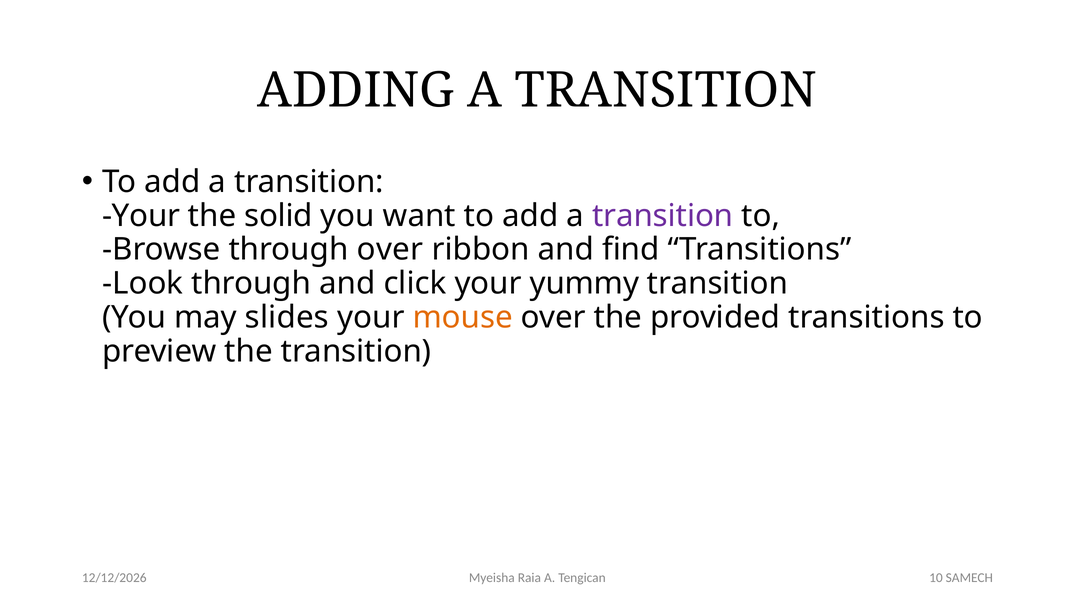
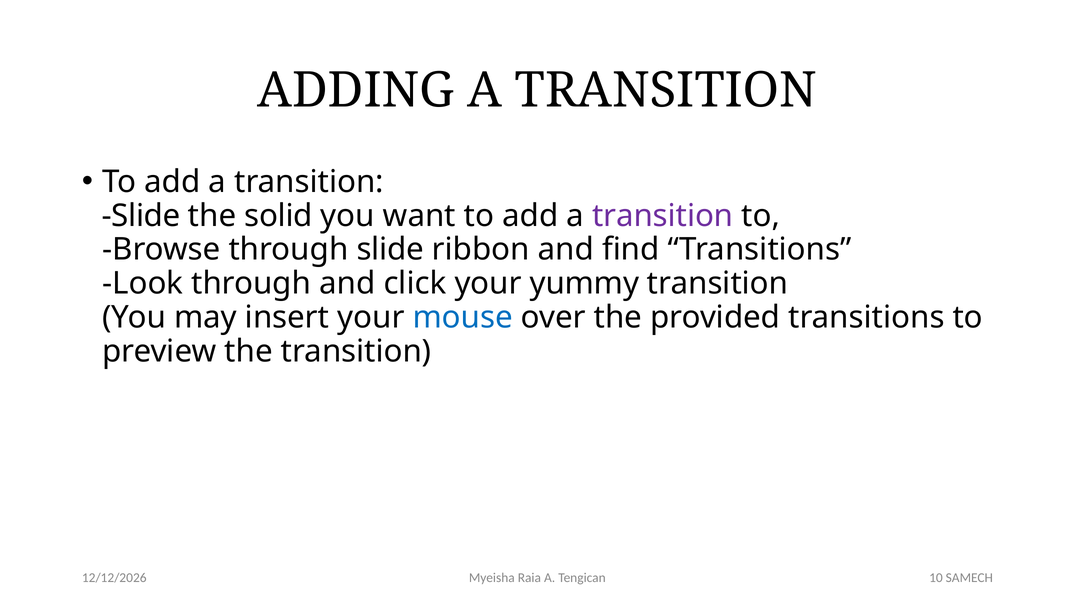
Your: Your -> Slide (141, 216)
through over: over -> slide (390, 249)
slides: slides -> insert (287, 317)
mouse colour: orange -> blue (463, 317)
